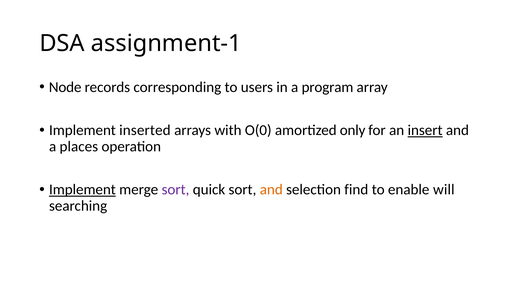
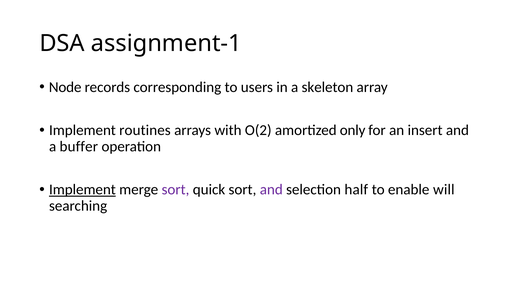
program: program -> skeleton (327, 87)
inserted: inserted -> routines (145, 130)
O(0: O(0 -> O(2 (258, 130)
insert underline: present -> none (425, 130)
places: places -> buffer (79, 147)
and colour: orange -> purple (271, 190)
find: find -> half (356, 190)
